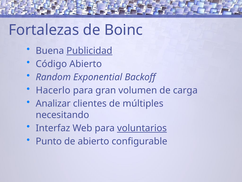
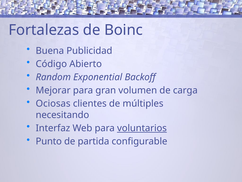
Publicidad underline: present -> none (89, 51)
Hacerlo: Hacerlo -> Mejorar (53, 90)
Analizar: Analizar -> Ociosas (53, 103)
de abierto: abierto -> partida (93, 141)
